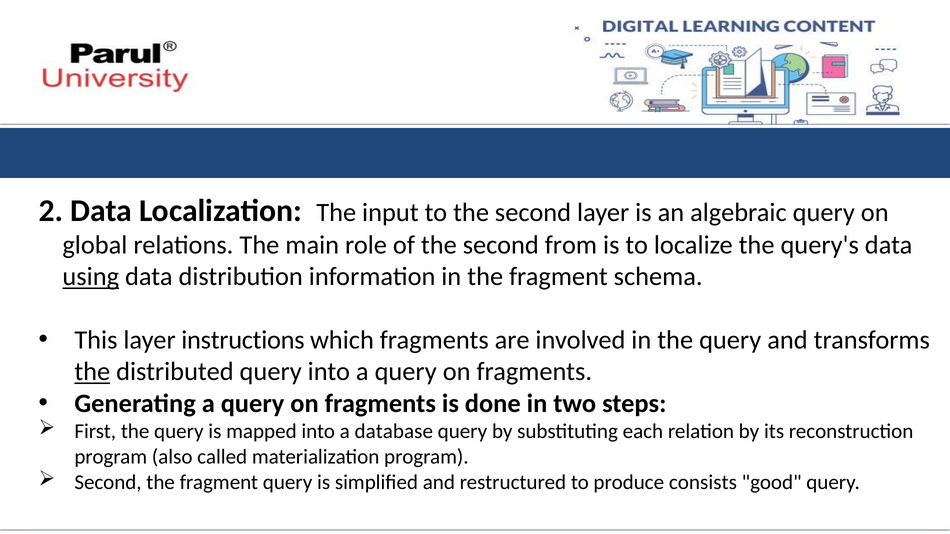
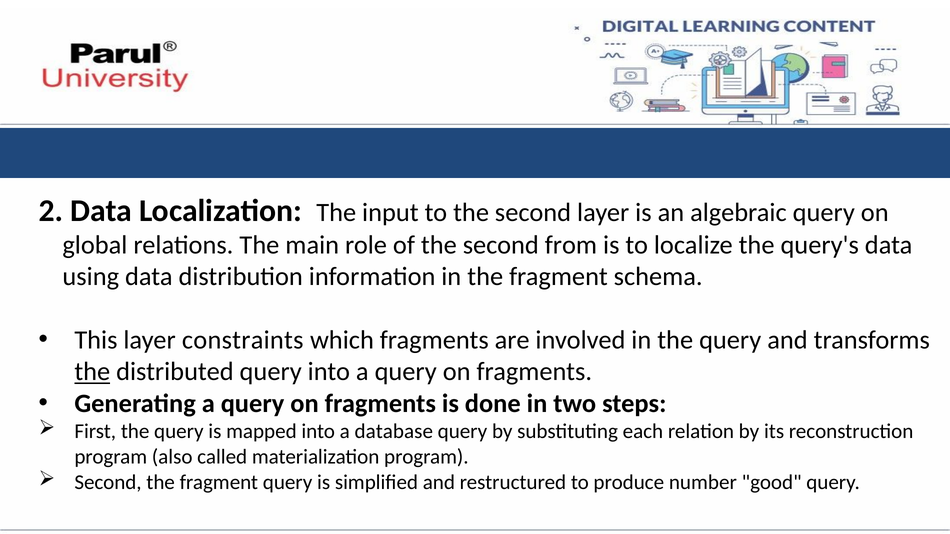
using underline: present -> none (91, 277)
instructions: instructions -> constraints (243, 340)
consists: consists -> number (703, 482)
